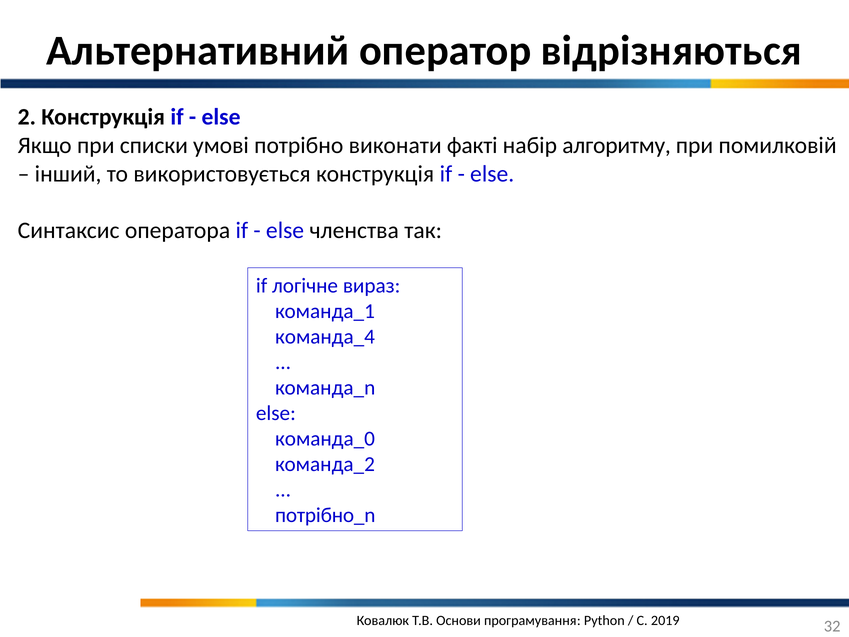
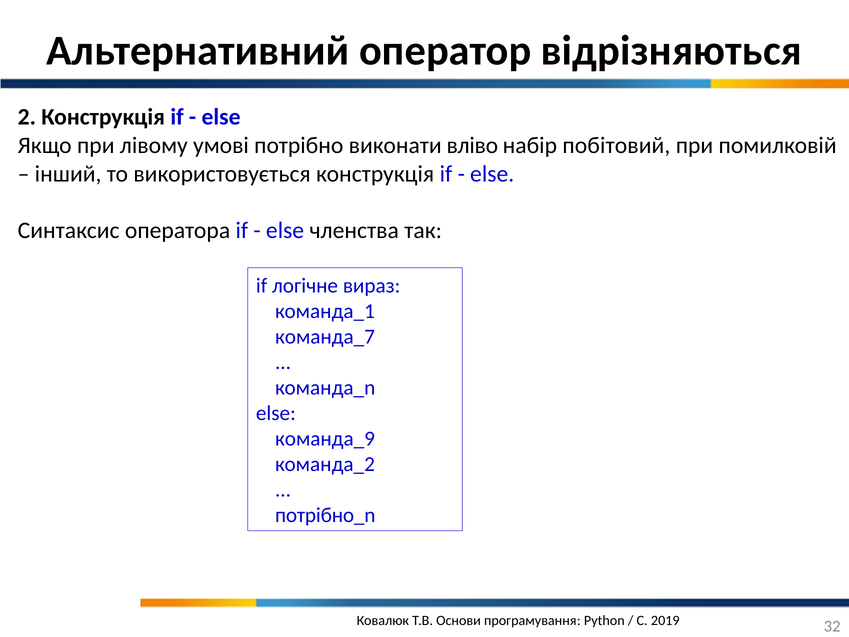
списки: списки -> лівому (154, 145)
факті: факті -> вліво (472, 145)
алгоритму: алгоритму -> побітовий (616, 145)
команда_4: команда_4 -> команда_7 (325, 337)
команда_0: команда_0 -> команда_9 (325, 439)
